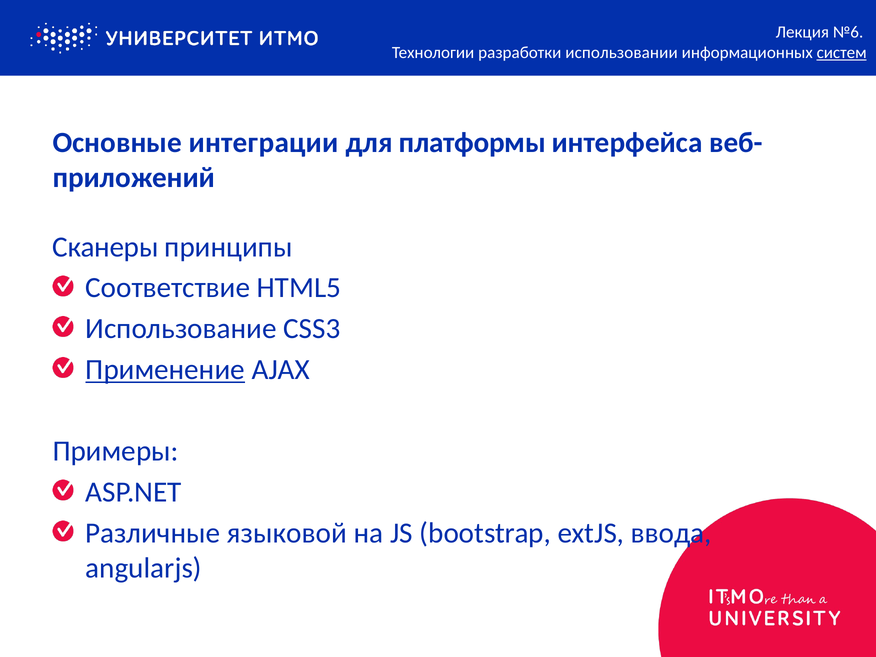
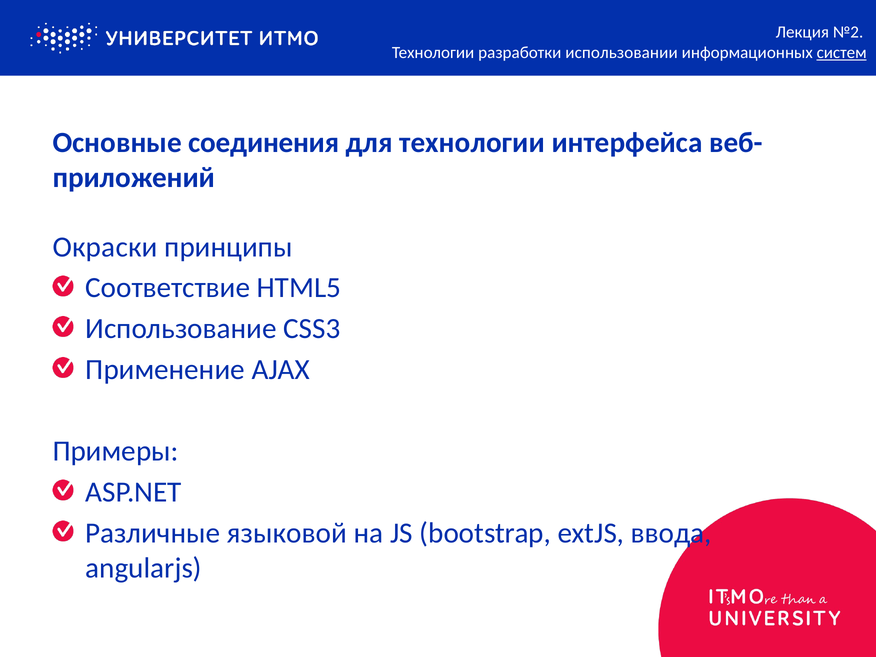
№6: №6 -> №2 (848, 32)
интеграции: интеграции -> соединения (264, 143)
для платформы: платформы -> технологии (472, 143)
Сканеры: Сканеры -> Окраски (105, 247)
Применение underline: present -> none (165, 370)
